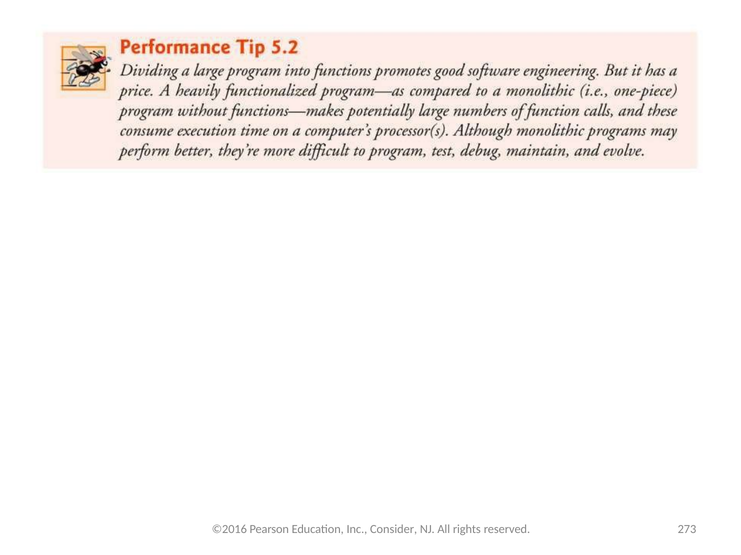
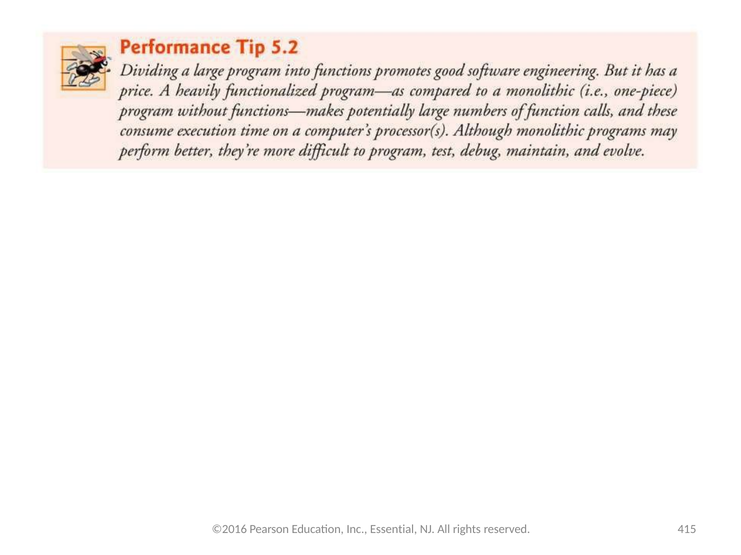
Consider: Consider -> Essential (394, 530)
273: 273 -> 415 (687, 530)
